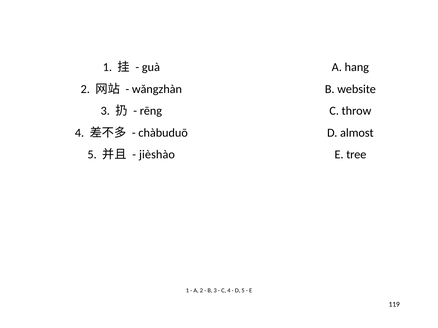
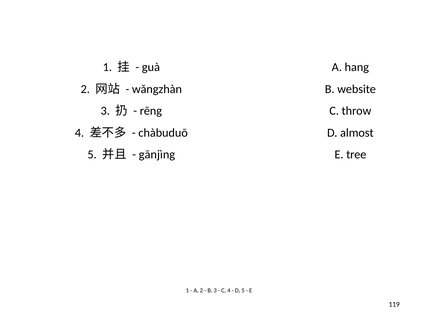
jièshào: jièshào -> gānjìng (157, 155)
